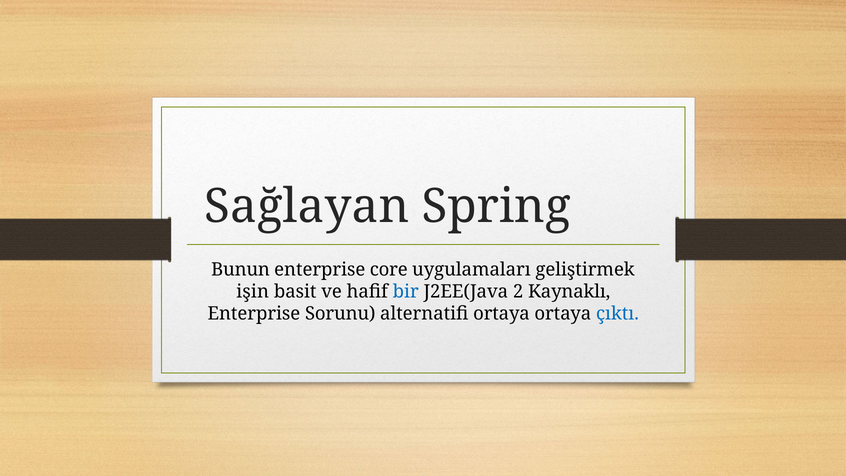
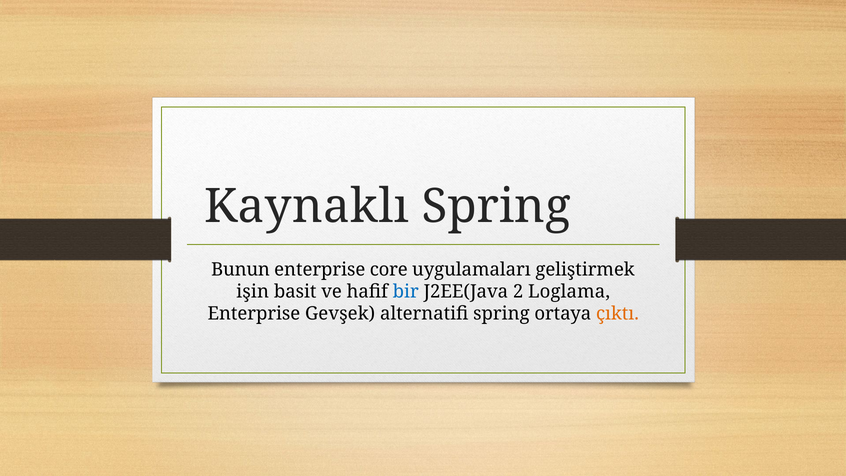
Sağlayan: Sağlayan -> Kaynaklı (307, 207)
Kaynaklı: Kaynaklı -> Loglama (569, 292)
Sorunu: Sorunu -> Gevşek (340, 314)
alternatifi ortaya: ortaya -> spring (501, 314)
çıktı colour: blue -> orange (617, 314)
